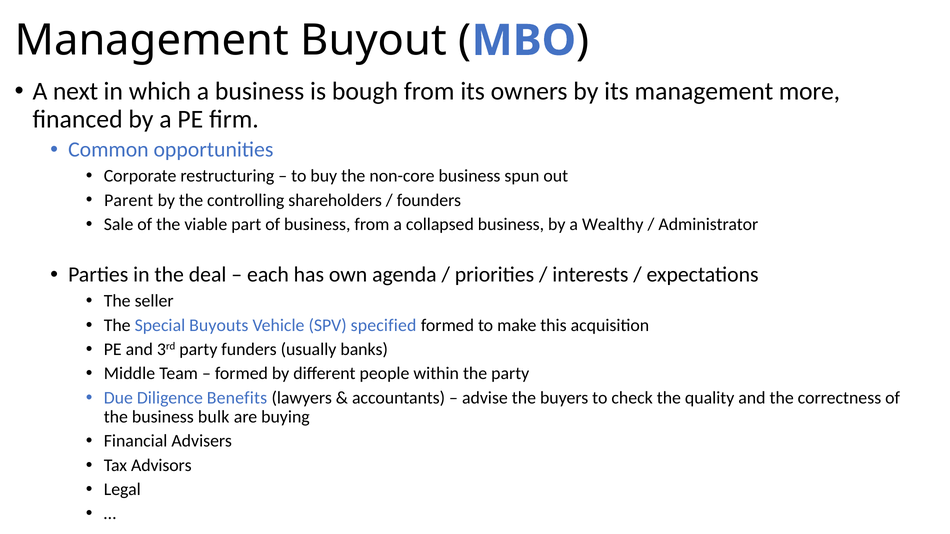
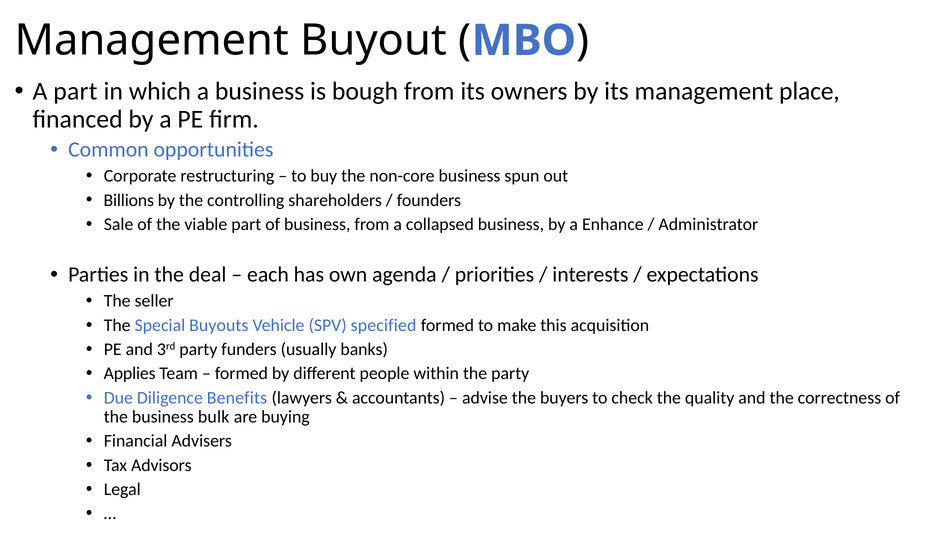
A next: next -> part (75, 91)
more: more -> place (809, 91)
Parent: Parent -> Billions (129, 200)
Wealthy: Wealthy -> Enhance (613, 224)
Middle: Middle -> Applies (130, 374)
